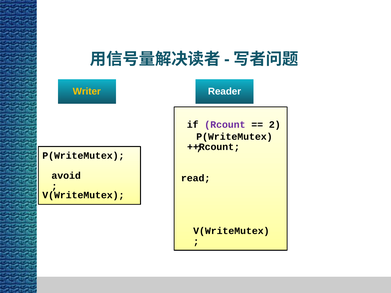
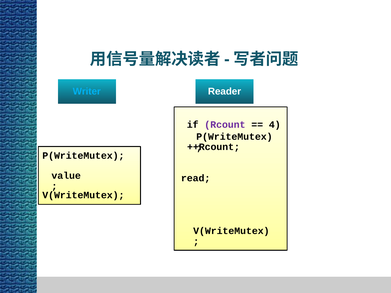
Writer colour: yellow -> light blue (87, 91)
2: 2 -> 4 (275, 125)
avoid: avoid -> value (66, 176)
